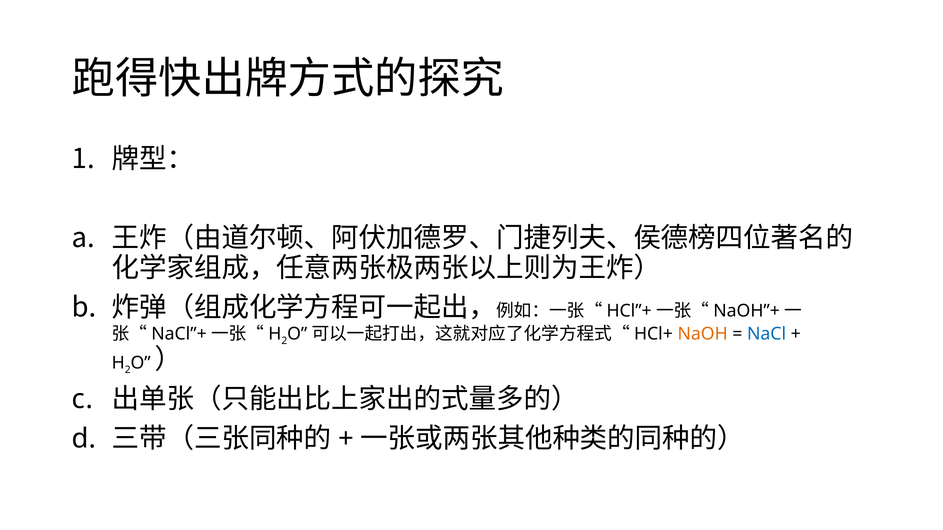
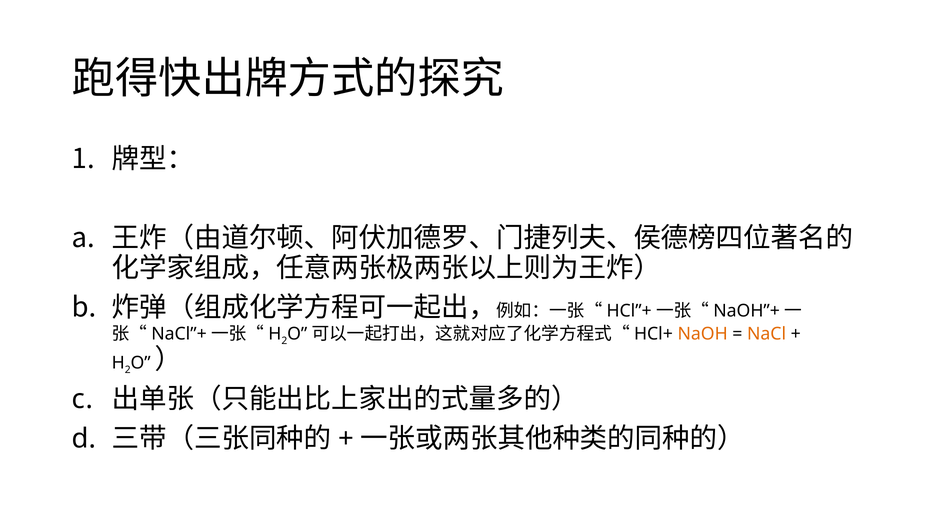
NaCl colour: blue -> orange (767, 334)
